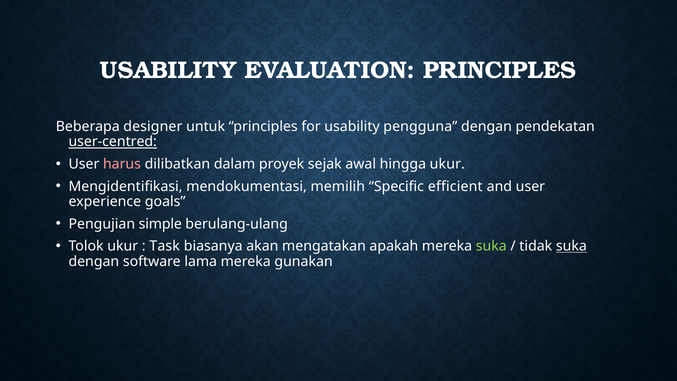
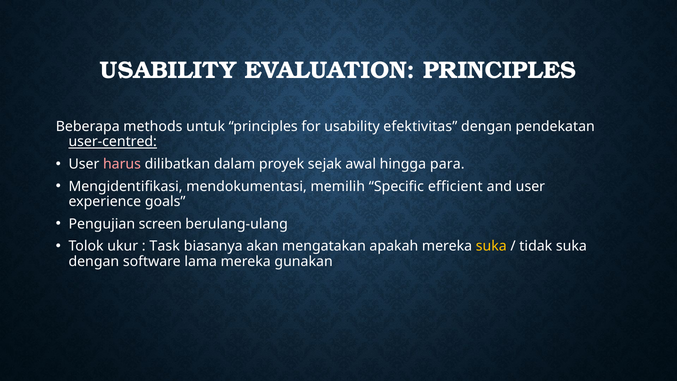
designer: designer -> methods (153, 126)
pengguna: pengguna -> efektivitas (420, 126)
hingga ukur: ukur -> para (447, 164)
simple: simple -> screen (160, 224)
suka colour: light green -> yellow (491, 246)
suka underline: present -> none (571, 246)
